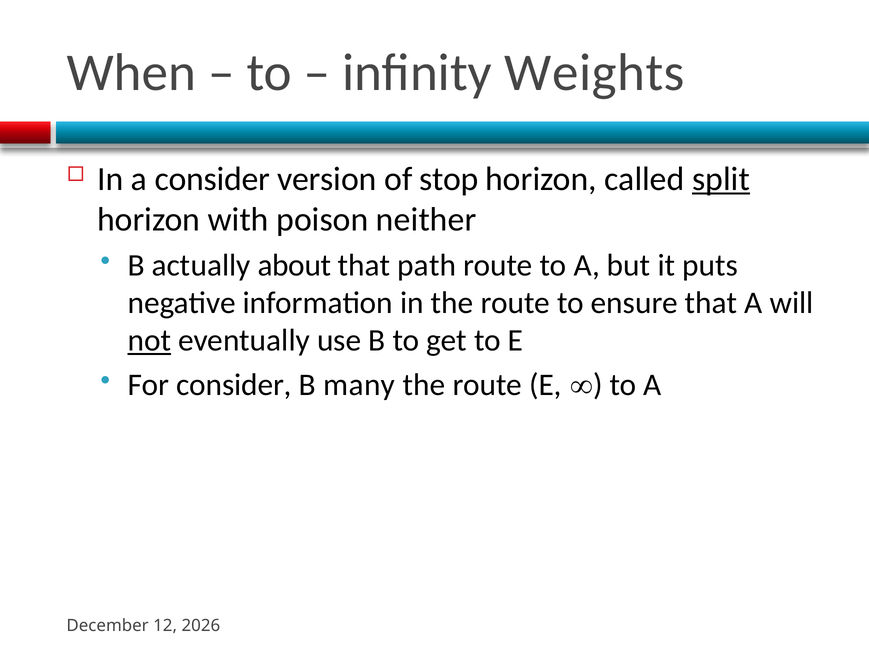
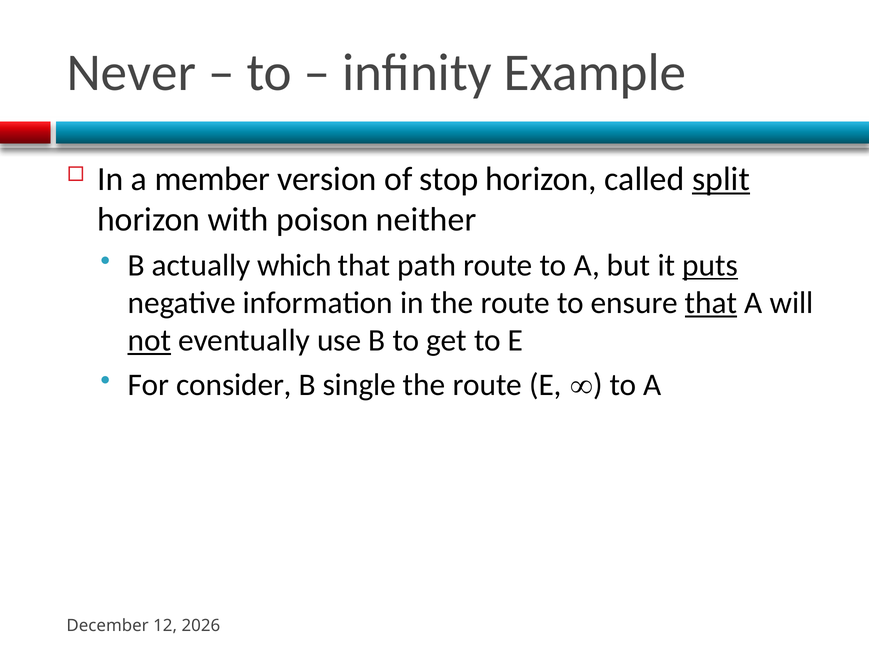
When: When -> Never (131, 72)
Weights: Weights -> Example (595, 72)
a consider: consider -> member (212, 179)
about: about -> which (294, 265)
puts underline: none -> present (710, 265)
that underline: none -> present (711, 303)
many: many -> single (359, 385)
